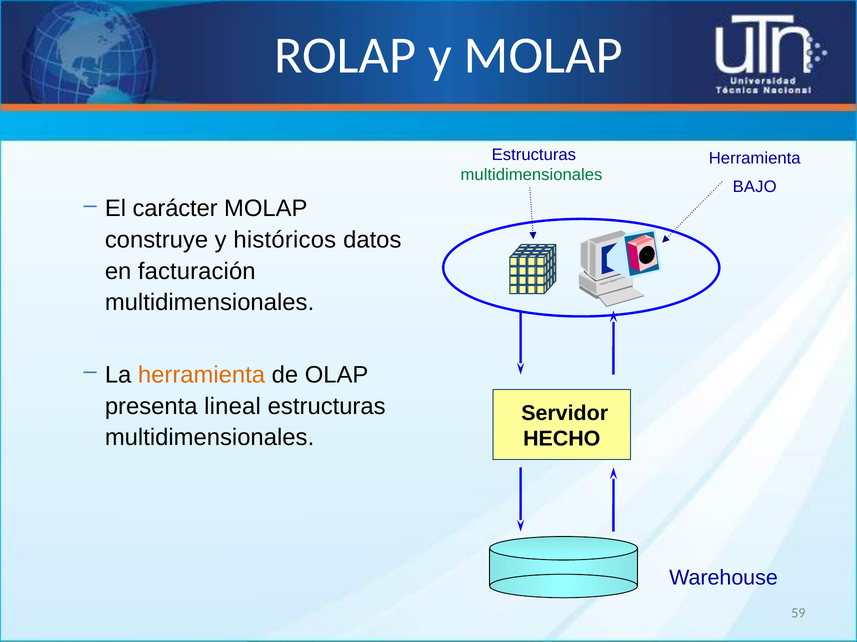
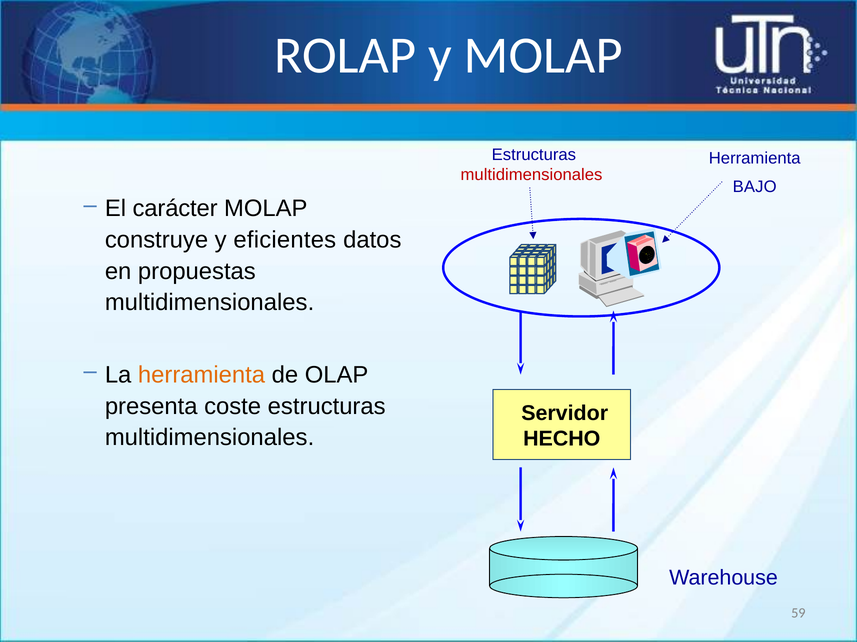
multidimensionales colour: green -> red (531, 175)
históricos: históricos -> eficientes (285, 240)
facturación: facturación -> propuestas (197, 272)
lineal: lineal -> coste (233, 407)
